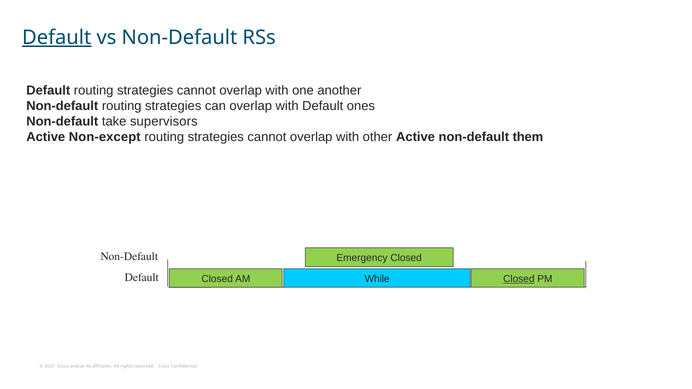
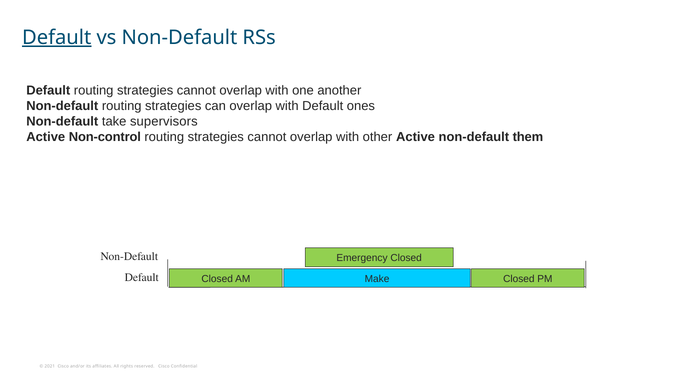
Non-except: Non-except -> Non-control (105, 137)
While: While -> Make (377, 279)
Closed underline: present -> none (519, 279)
